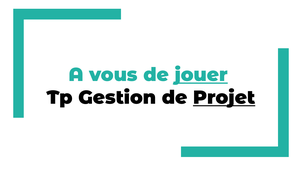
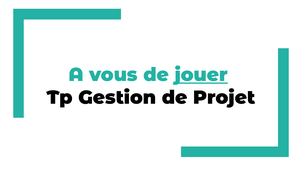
Projet underline: present -> none (224, 98)
